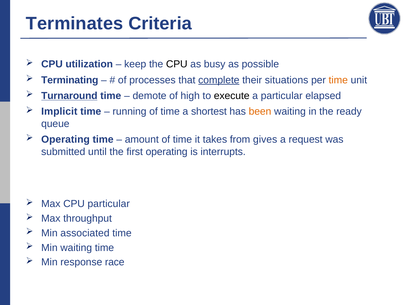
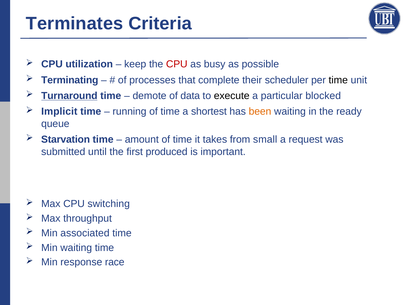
CPU colour: black -> red (177, 64)
complete underline: present -> none (219, 80)
situations: situations -> scheduler (287, 80)
time colour: orange -> black (338, 80)
high: high -> data (190, 96)
elapsed: elapsed -> blocked (323, 96)
Operating: Operating -> Starvation (66, 140)
gives: gives -> small (265, 140)
first operating: operating -> produced (167, 152)
interrupts: interrupts -> important (223, 152)
CPU particular: particular -> switching (109, 204)
